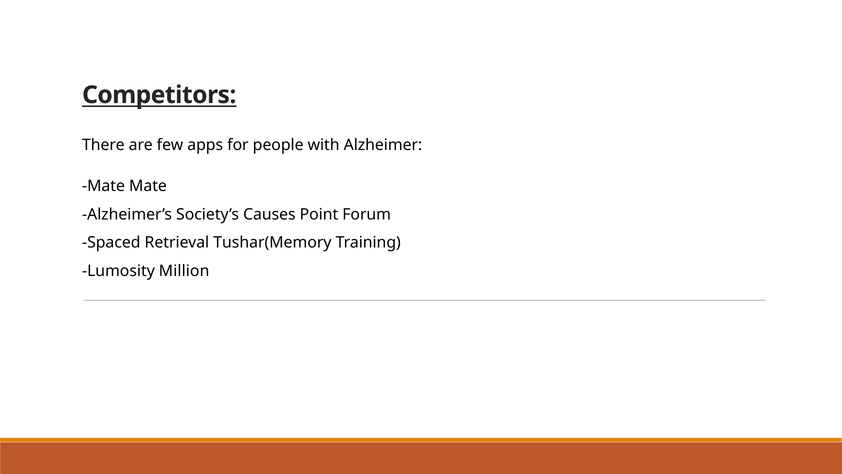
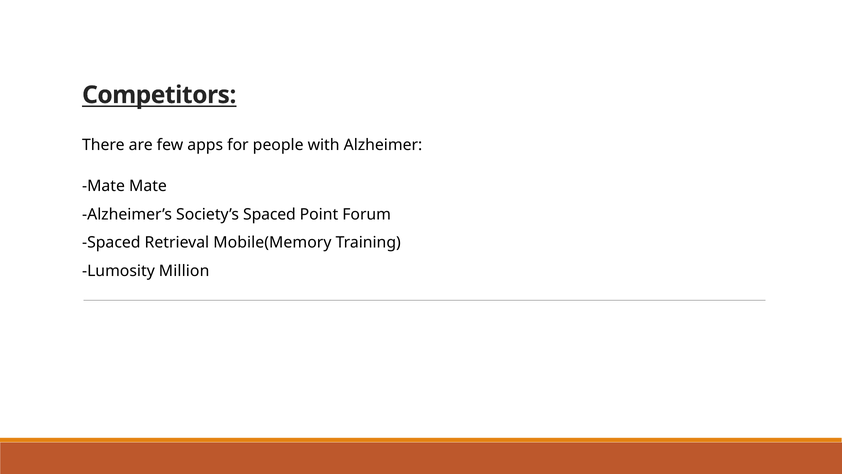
Society’s Causes: Causes -> Spaced (269, 214)
Tushar(Memory: Tushar(Memory -> Mobile(Memory (272, 243)
